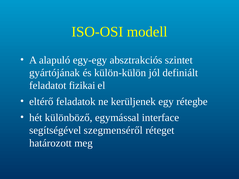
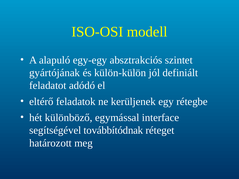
fizikai: fizikai -> adódó (82, 86)
szegmenséről: szegmenséről -> továbbítódnak (113, 130)
